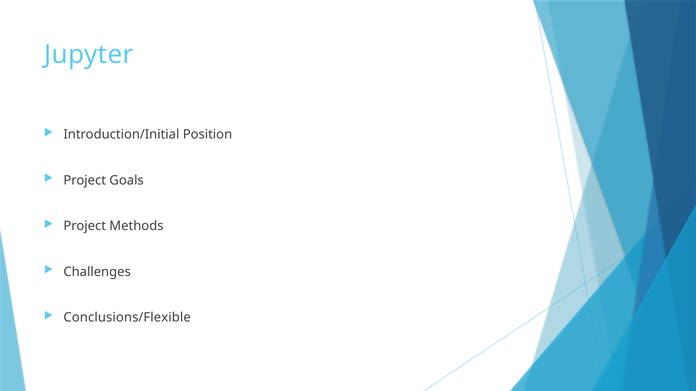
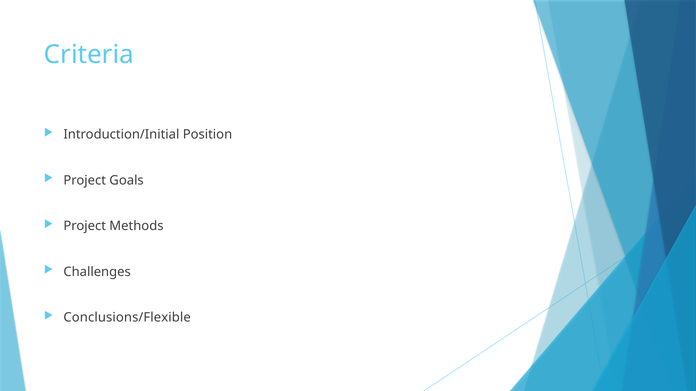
Jupyter: Jupyter -> Criteria (89, 55)
